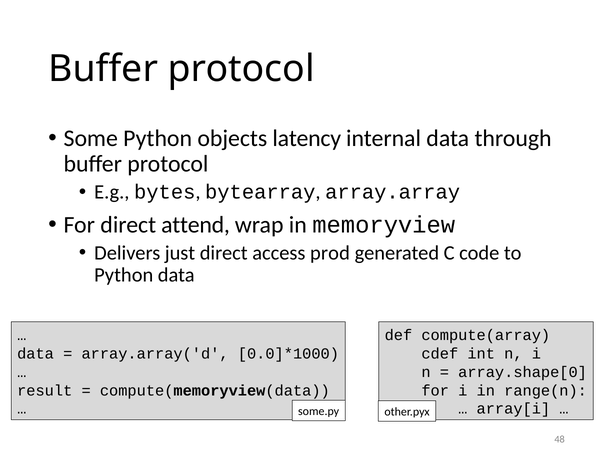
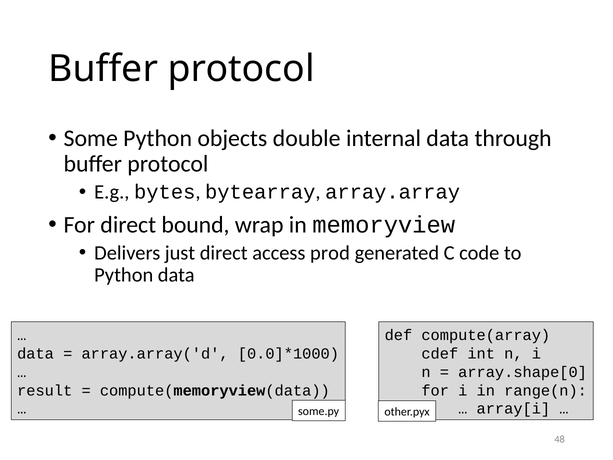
latency: latency -> double (307, 138)
attend: attend -> bound (195, 225)
